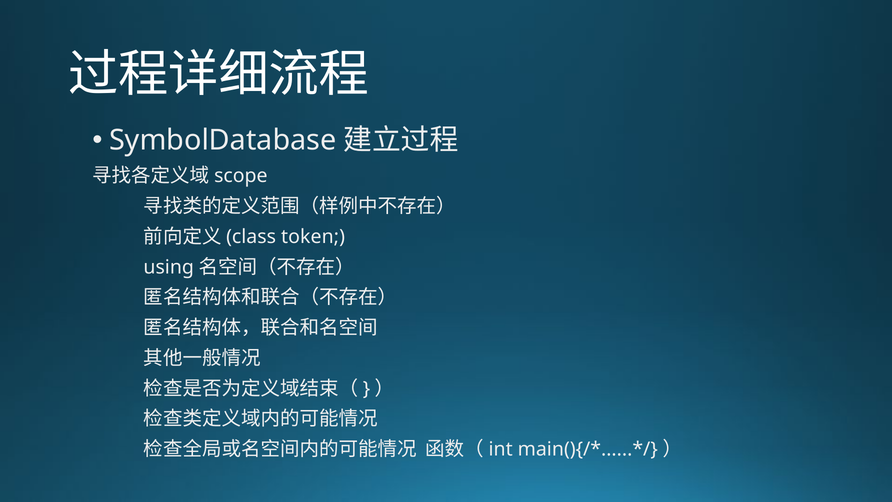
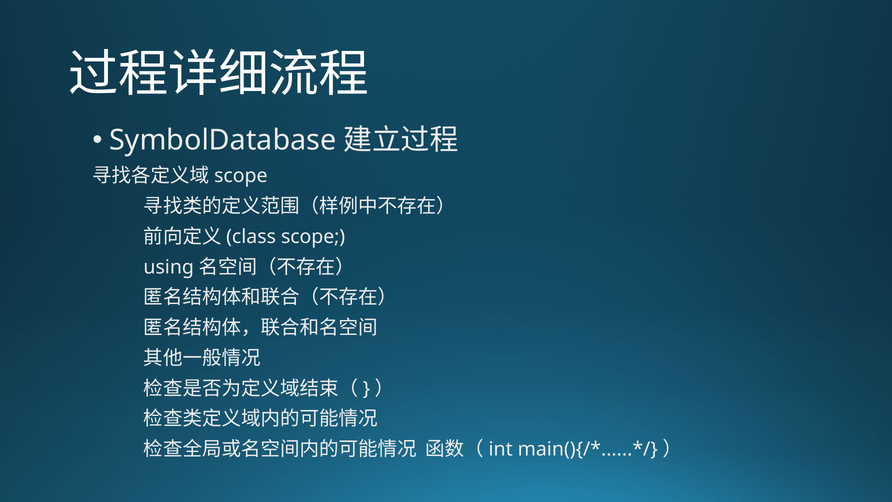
token: token -> scope (313, 237)
